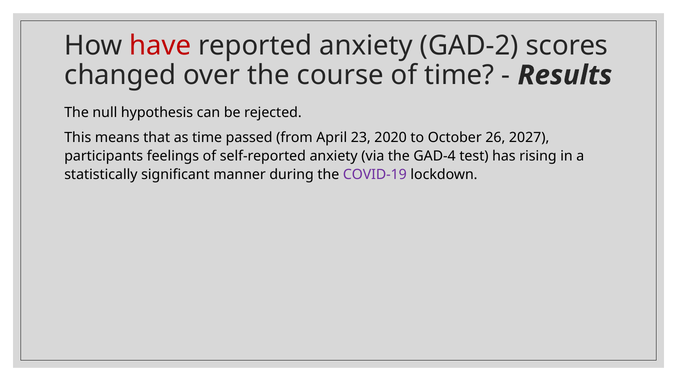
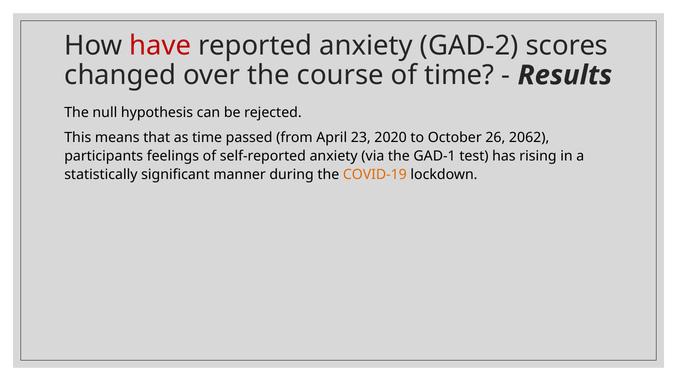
2027: 2027 -> 2062 (529, 137)
GAD-4: GAD-4 -> GAD-1 (435, 156)
COVID-19 colour: purple -> orange (375, 175)
